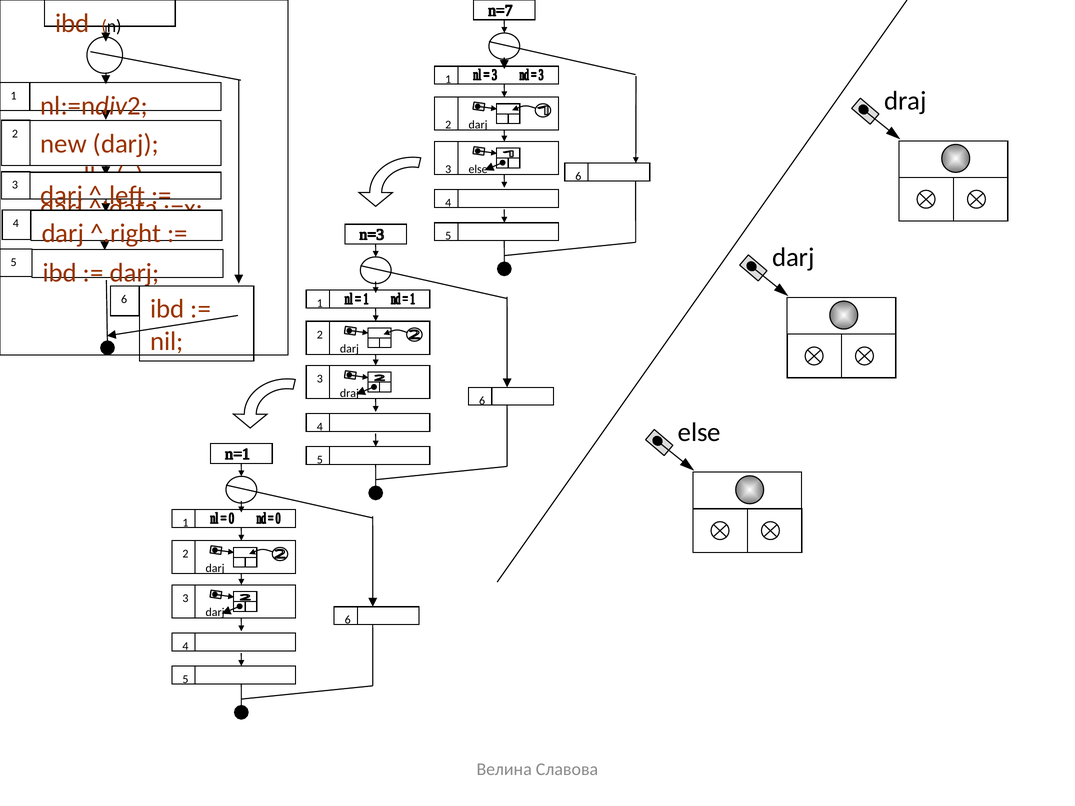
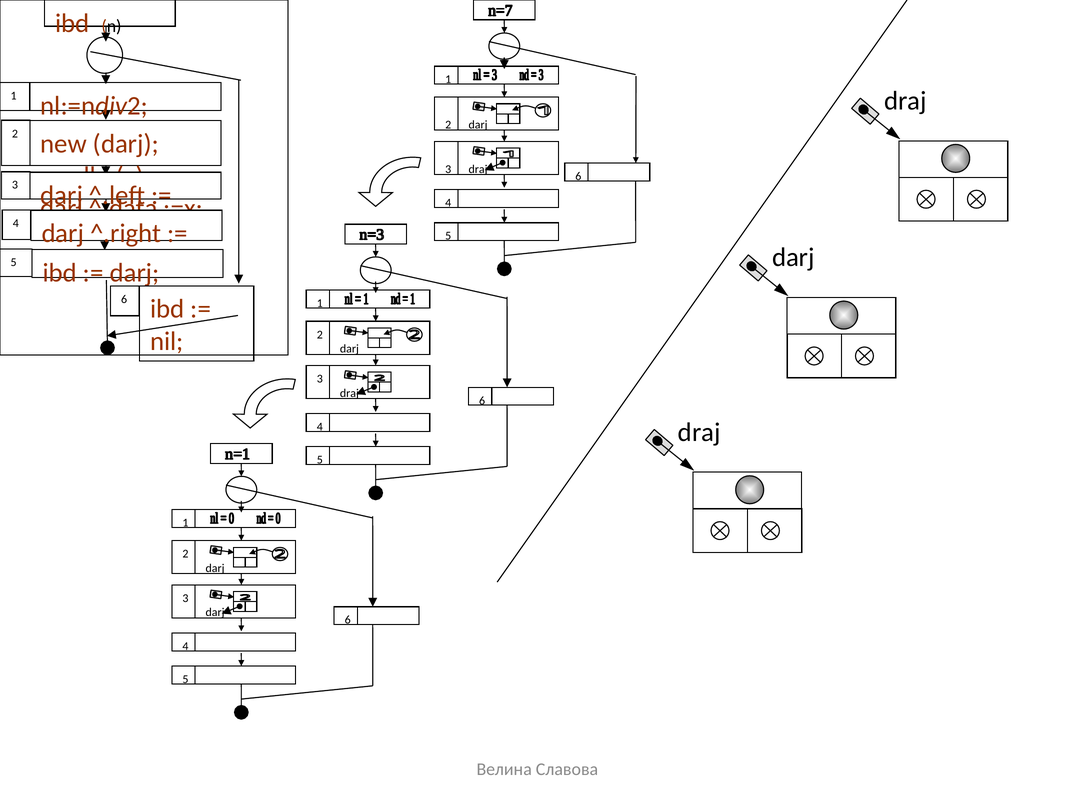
else: else -> draj (478, 169)
else: else -> draj (699, 432)
